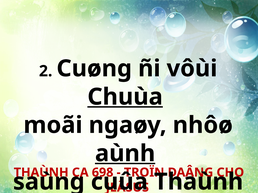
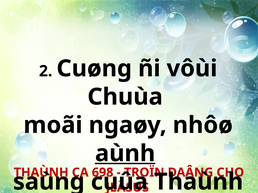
Chuùa underline: present -> none (125, 97)
